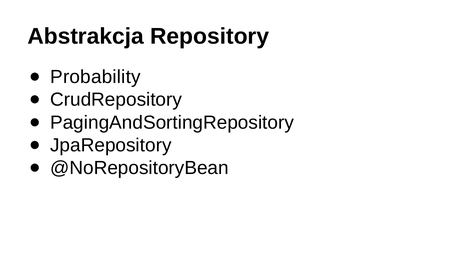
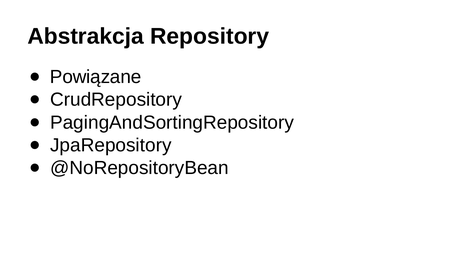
Probability: Probability -> Powiązane (96, 77)
